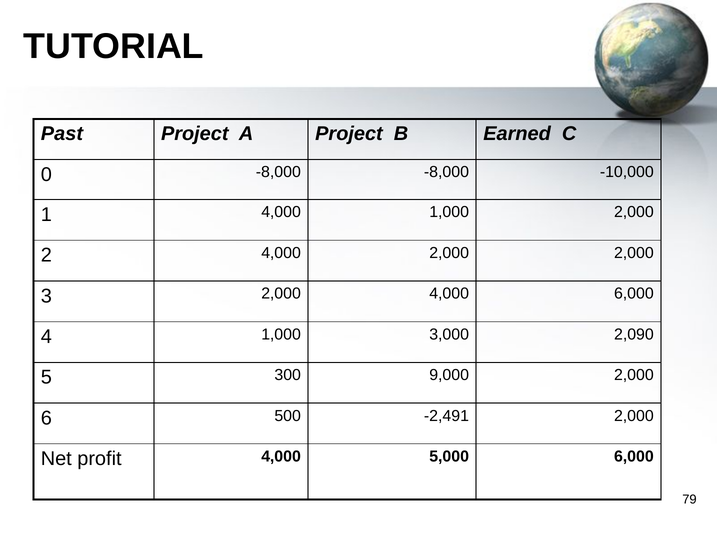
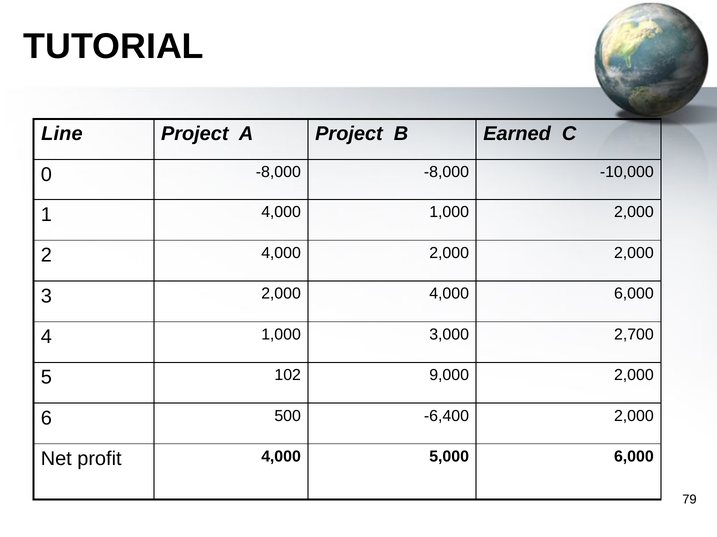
Past: Past -> Line (62, 134)
2,090: 2,090 -> 2,700 (634, 335)
300: 300 -> 102 (288, 376)
-2,491: -2,491 -> -6,400 (446, 416)
